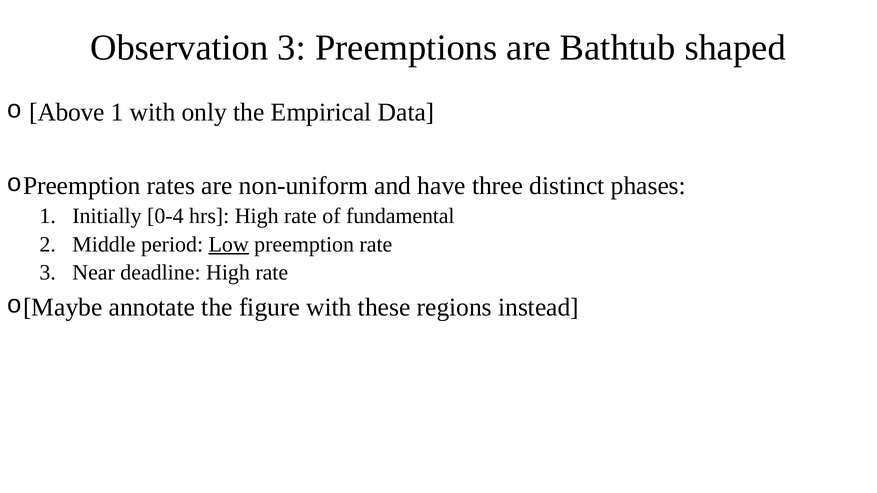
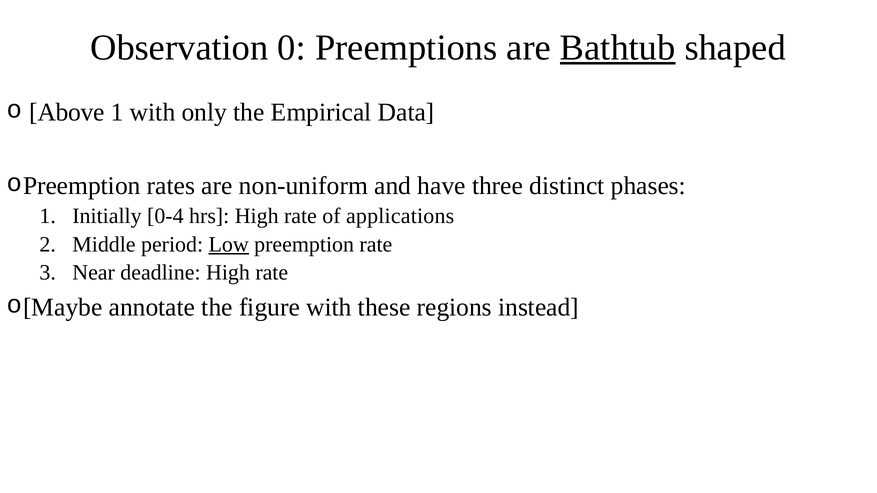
Observation 3: 3 -> 0 (292, 48)
Bathtub underline: none -> present (618, 48)
fundamental: fundamental -> applications (400, 216)
